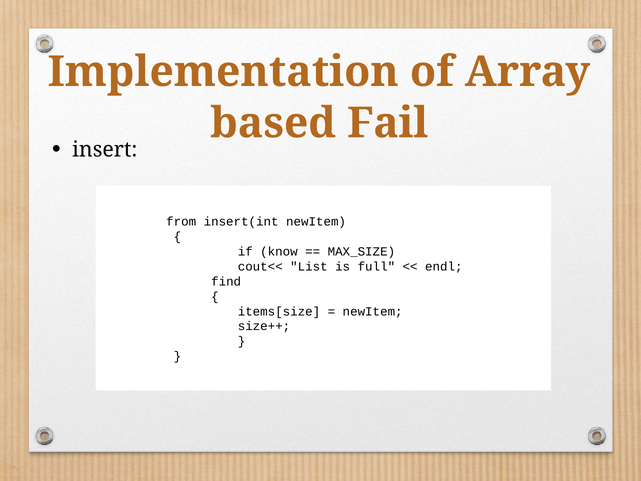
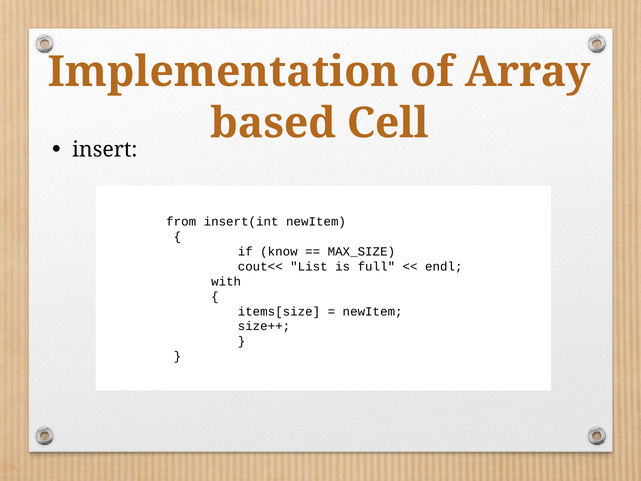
Fail: Fail -> Cell (388, 123)
find: find -> with (226, 281)
